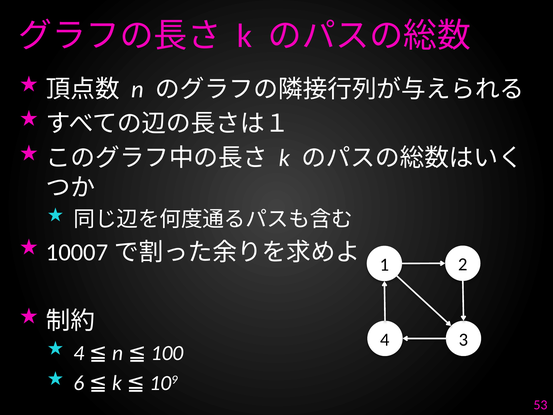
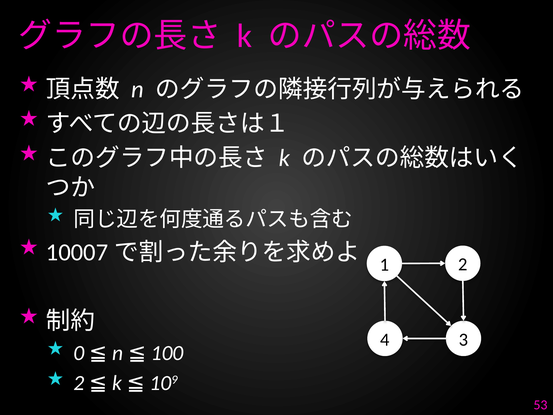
4: 4 -> 0 (79, 353)
6: 6 -> 2 (79, 383)
